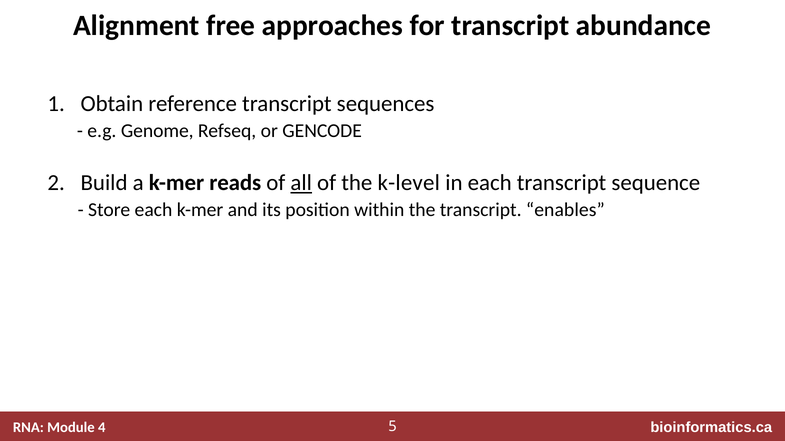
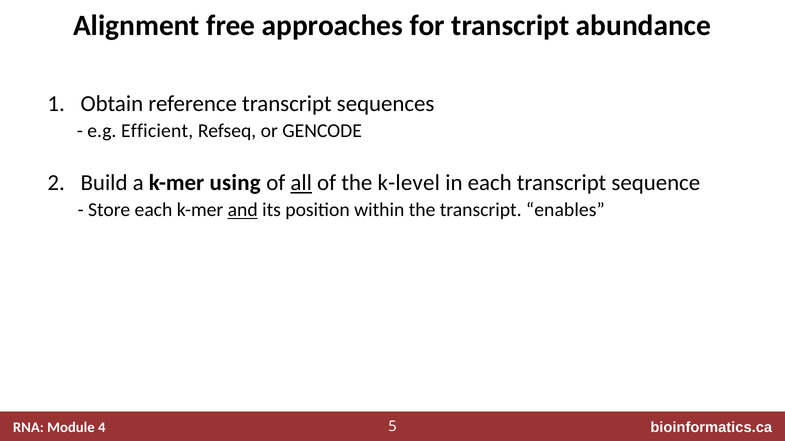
Genome: Genome -> Efficient (157, 131)
reads: reads -> using (235, 183)
and underline: none -> present (243, 210)
